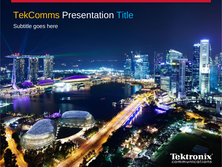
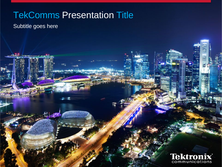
TekComms colour: yellow -> light blue (36, 15)
